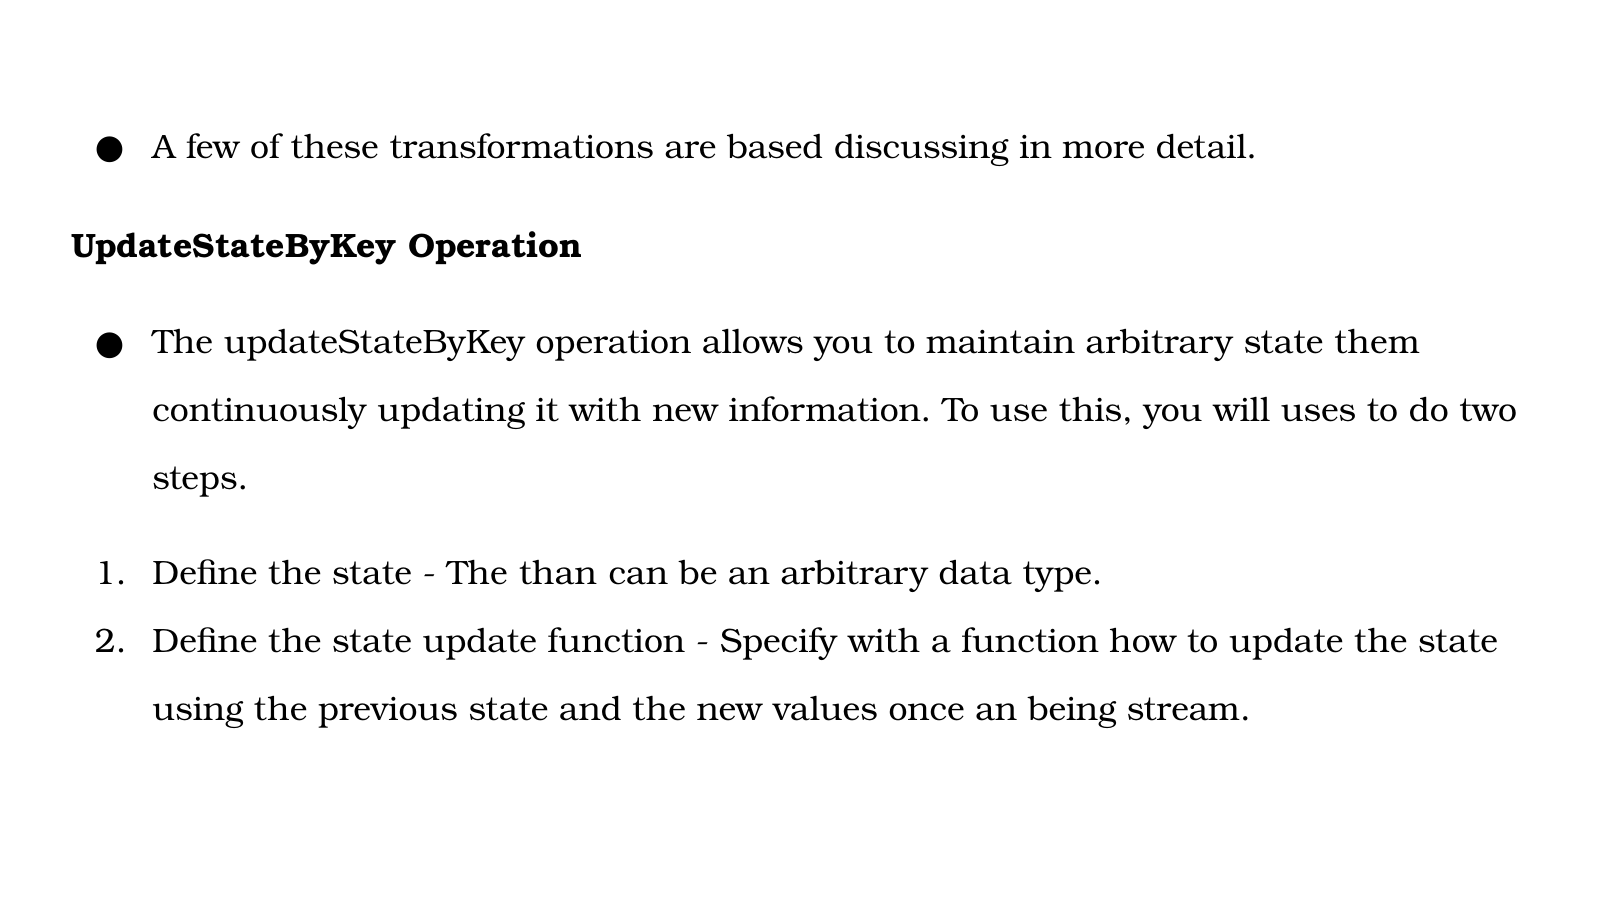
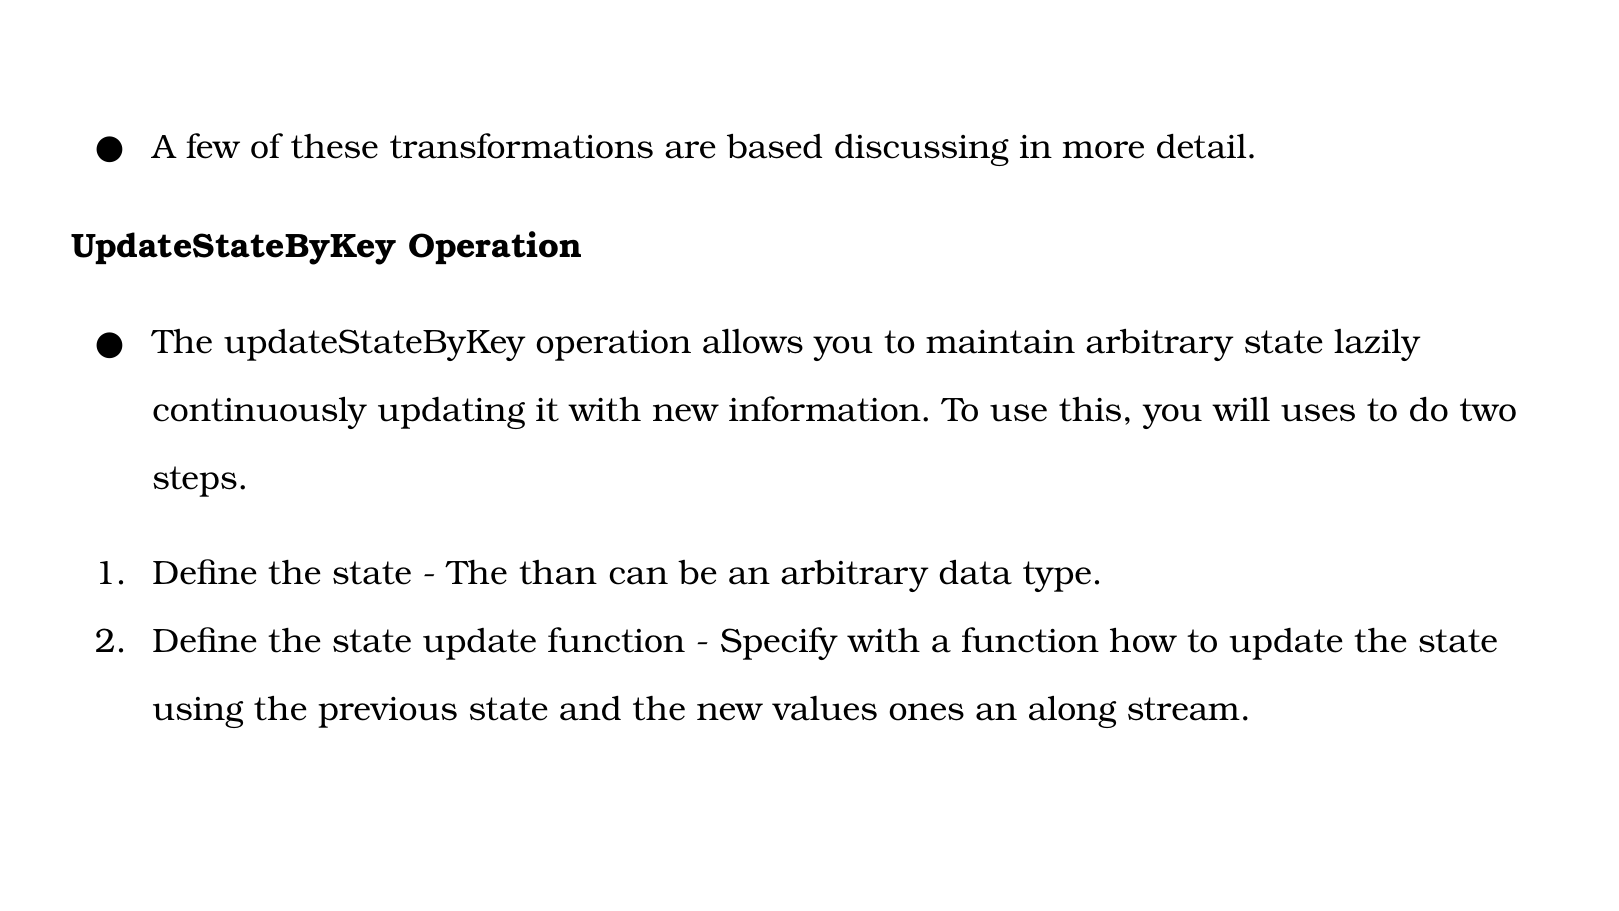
them: them -> lazily (1377, 343)
once: once -> ones (927, 709)
being: being -> along (1072, 709)
